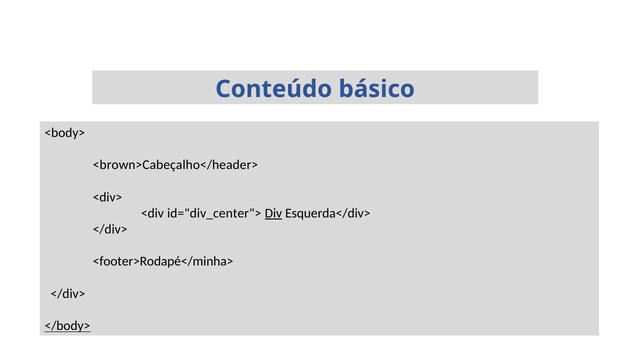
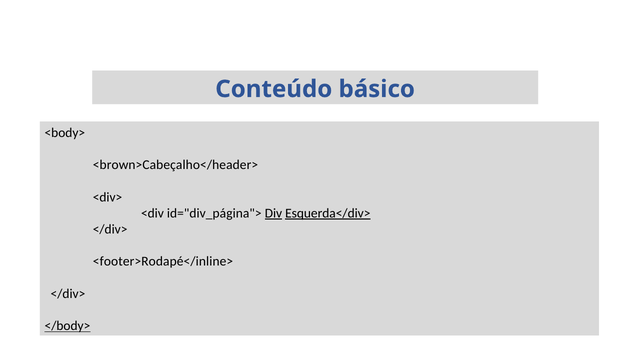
id="div_center">: id="div_center"> -> id="div_página"> (214, 213)
Esquerda</div> underline: none -> present (328, 213)
<footer>Rodapé</minha>: <footer>Rodapé</minha> -> <footer>Rodapé</inline> (163, 261)
